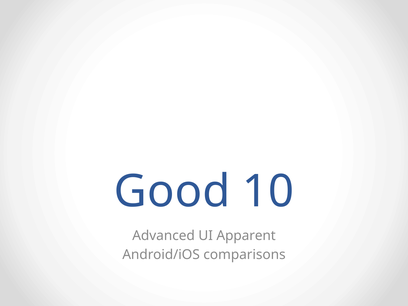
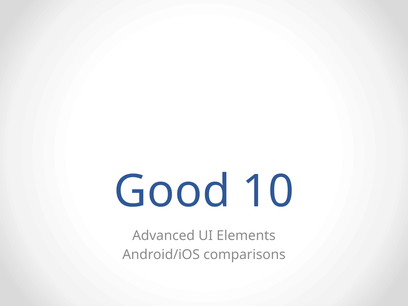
Apparent: Apparent -> Elements (246, 236)
